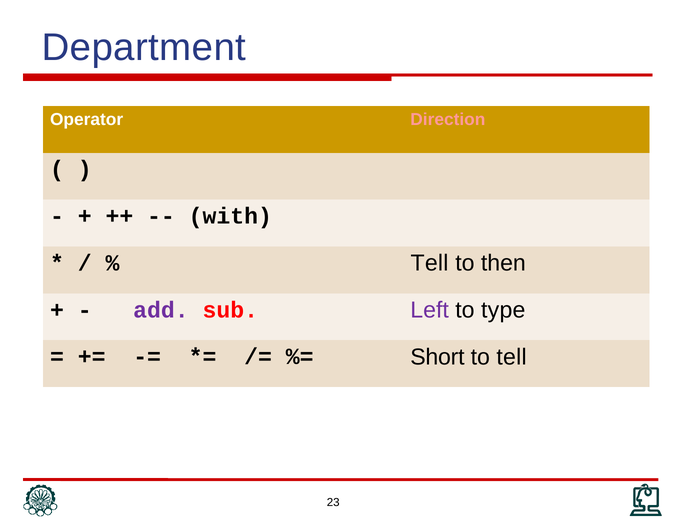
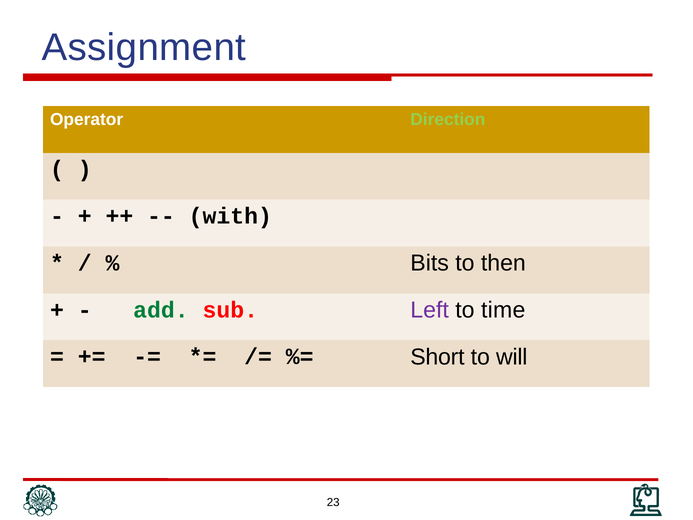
Department: Department -> Assignment (144, 48)
Direction colour: pink -> light green (448, 119)
Tell: Tell -> Bits (430, 263)
add colour: purple -> green (161, 310)
type: type -> time (503, 310)
to tell: tell -> will (512, 357)
